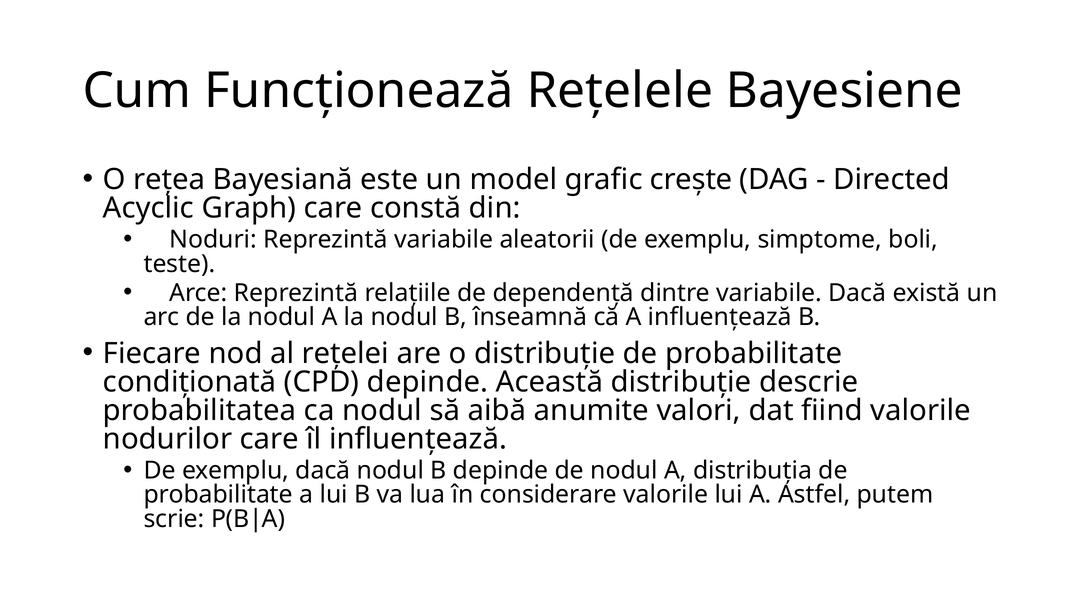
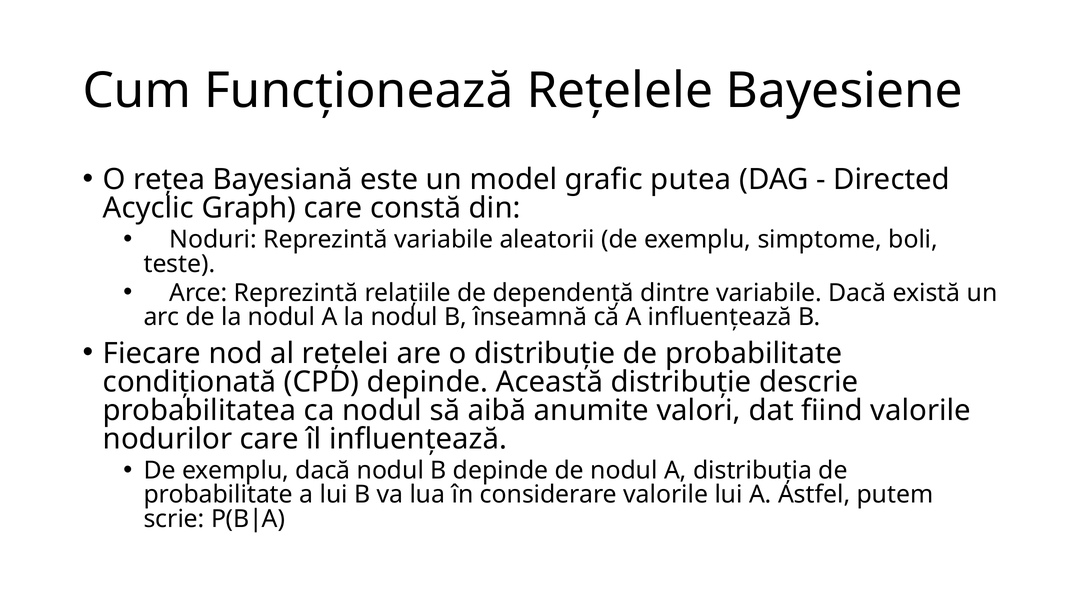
crește: crește -> putea (691, 180)
